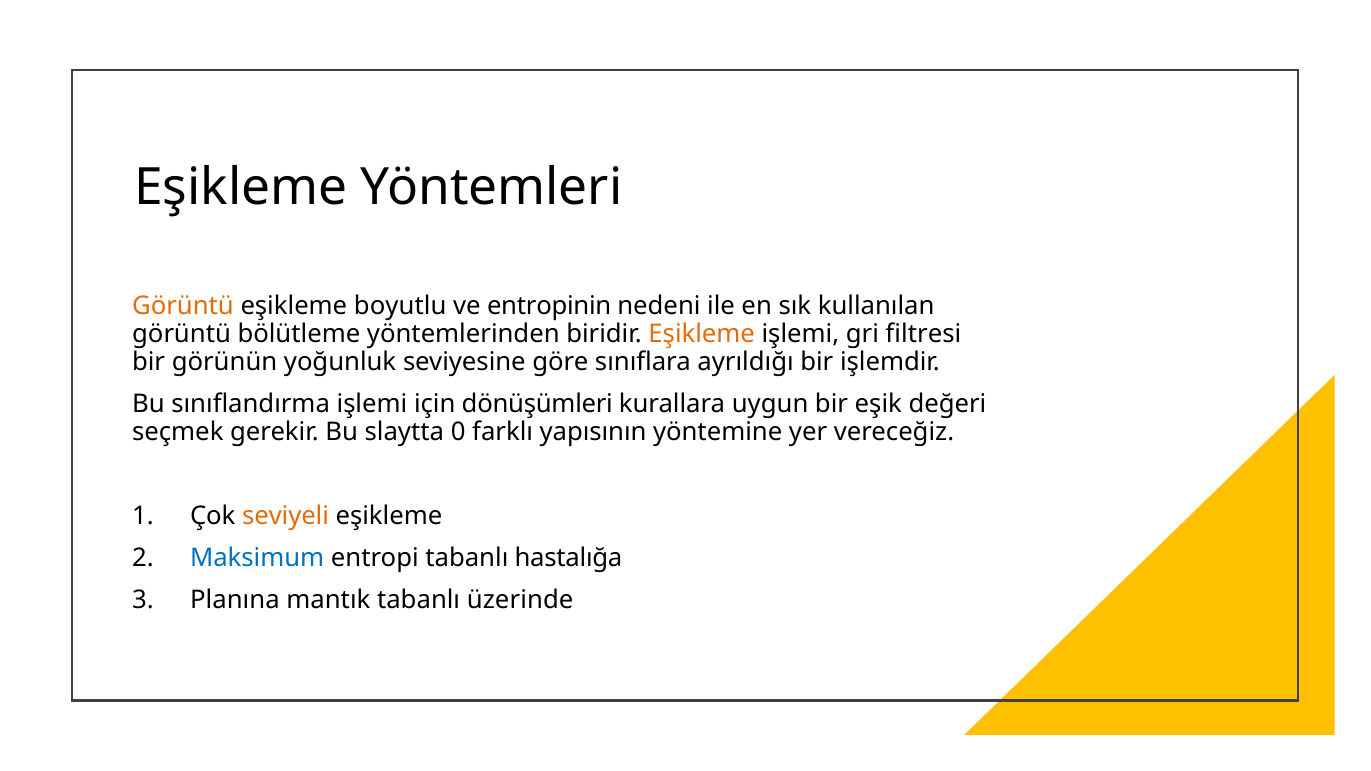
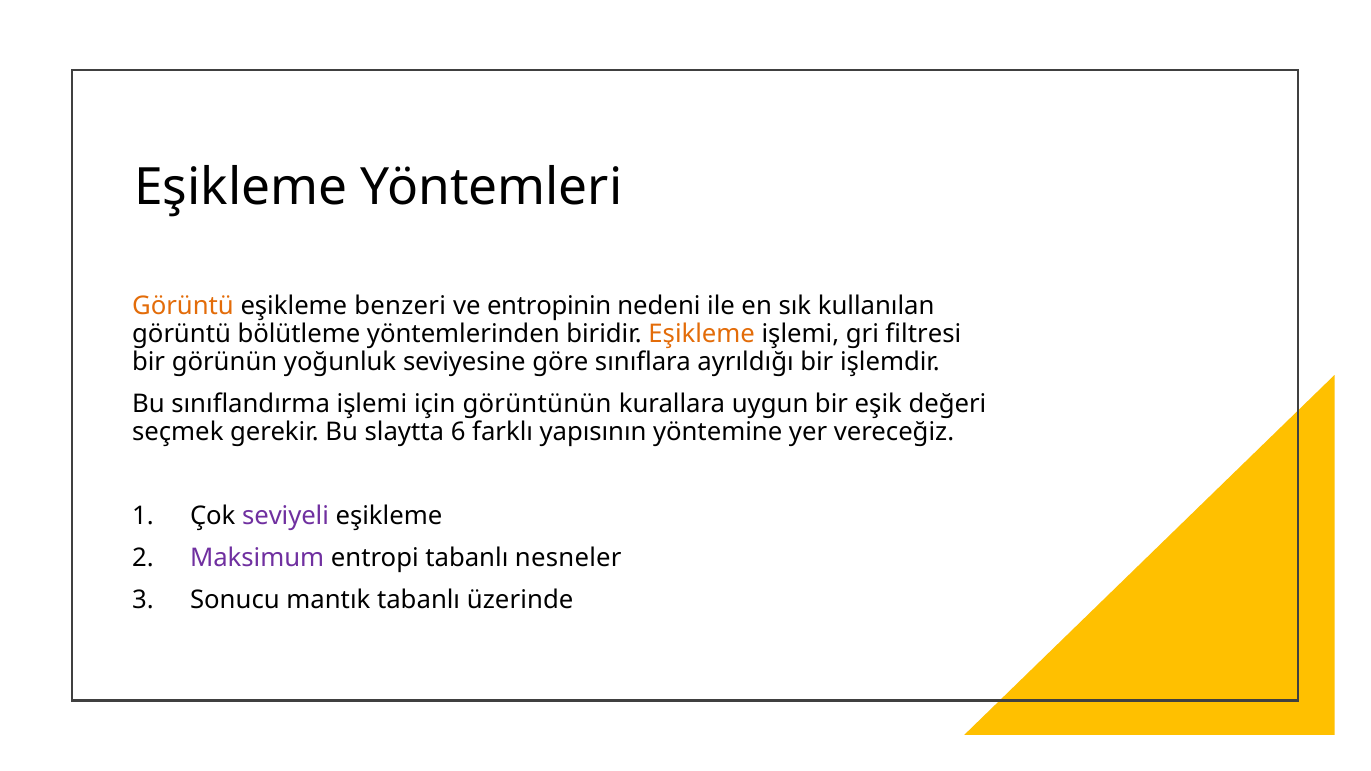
boyutlu: boyutlu -> benzeri (400, 306)
dönüşümleri: dönüşümleri -> görüntünün (537, 404)
0: 0 -> 6 (458, 432)
seviyeli colour: orange -> purple (286, 516)
Maksimum colour: blue -> purple (257, 558)
hastalığa: hastalığa -> nesneler (568, 558)
Planına: Planına -> Sonucu (235, 600)
